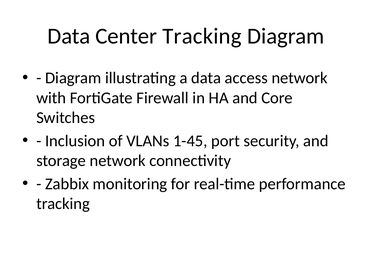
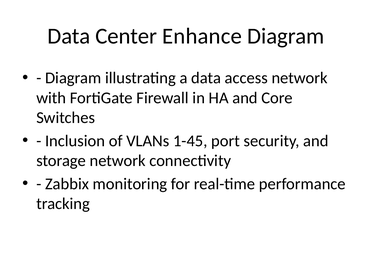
Center Tracking: Tracking -> Enhance (202, 36)
